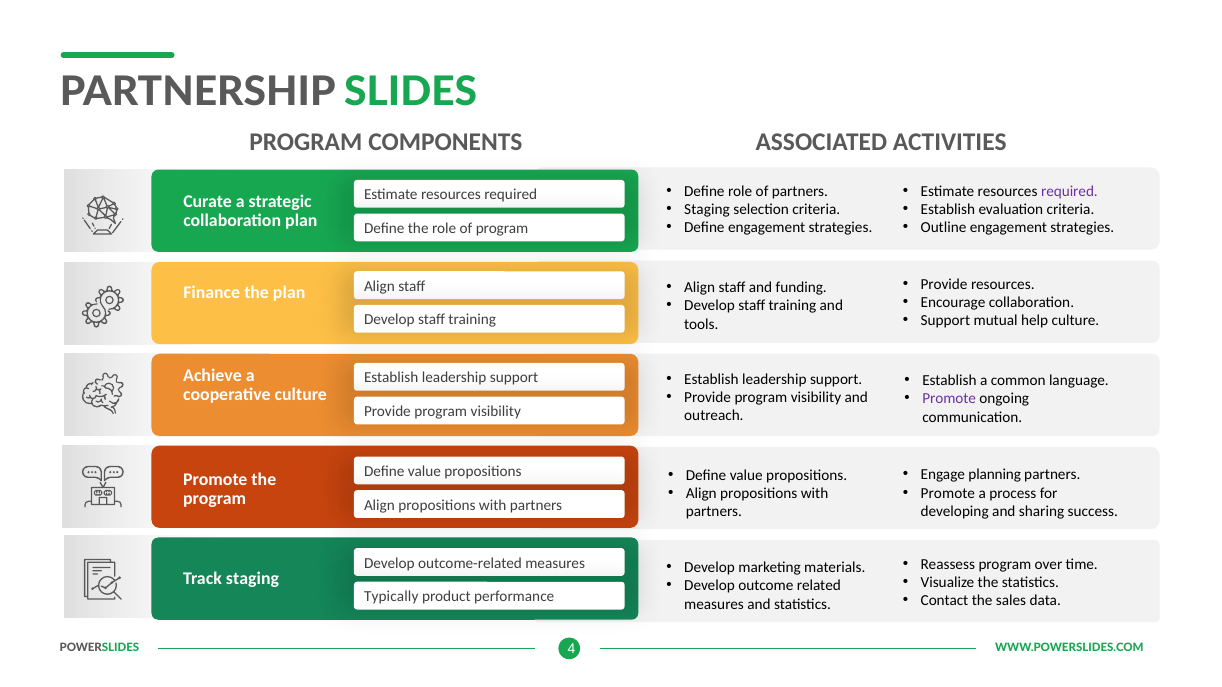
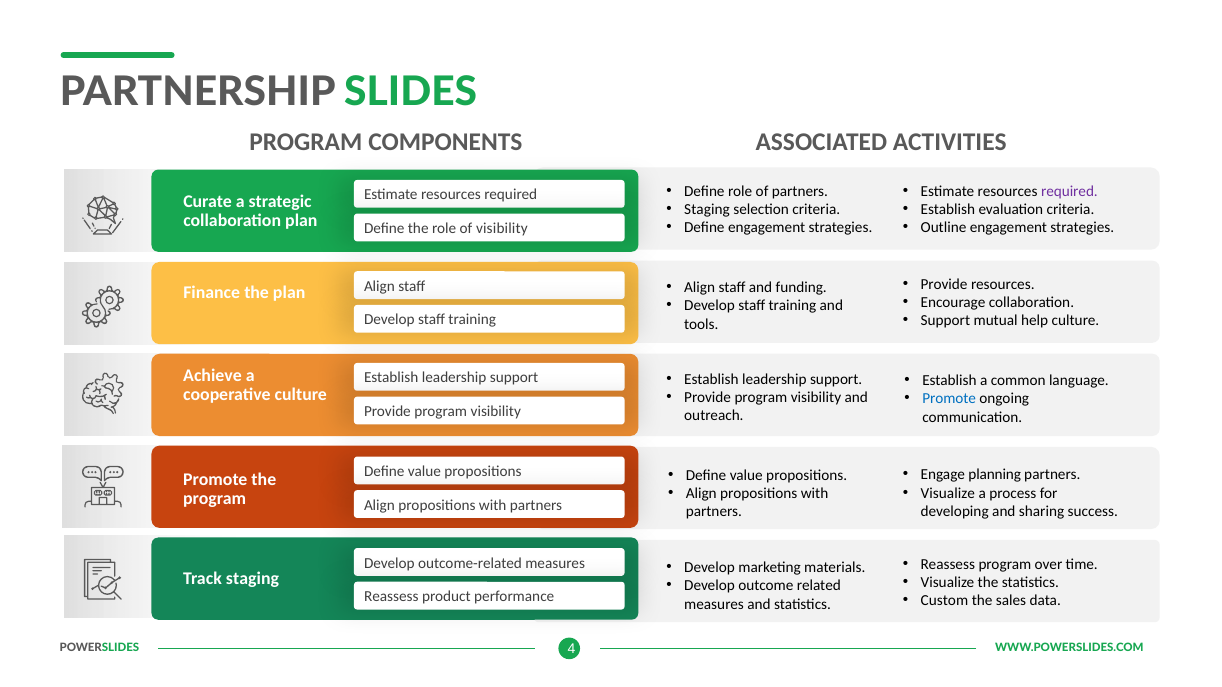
of program: program -> visibility (502, 229)
Promote colour: purple -> blue (949, 399)
Promote: Promote -> Visualize (948, 493)
Typically: Typically -> Reassess (391, 597)
Contact: Contact -> Custom (944, 601)
